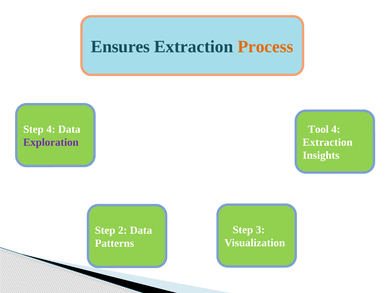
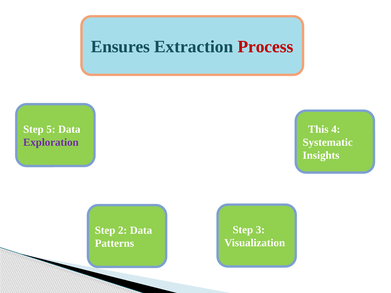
Process colour: orange -> red (265, 47)
Step 4: 4 -> 5 (51, 129)
Tool: Tool -> This (318, 129)
Extraction: Extraction -> Systematic (328, 142)
